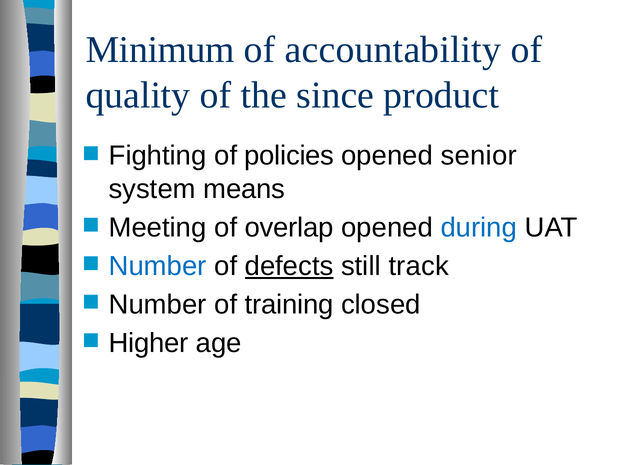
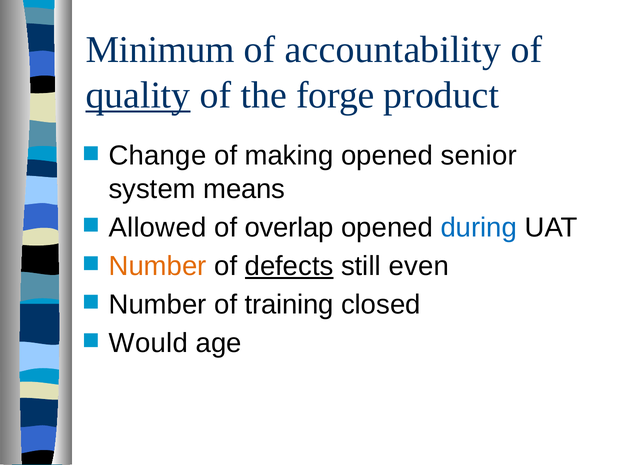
quality underline: none -> present (138, 95)
since: since -> forge (335, 95)
Fighting: Fighting -> Change (158, 156)
policies: policies -> making (289, 156)
Meeting: Meeting -> Allowed (158, 227)
Number colour: blue -> orange (158, 266)
track: track -> even (419, 266)
Higher: Higher -> Would (148, 343)
